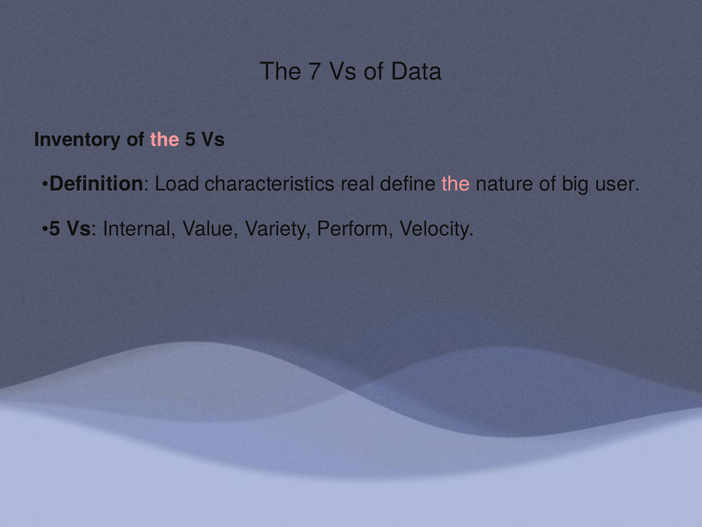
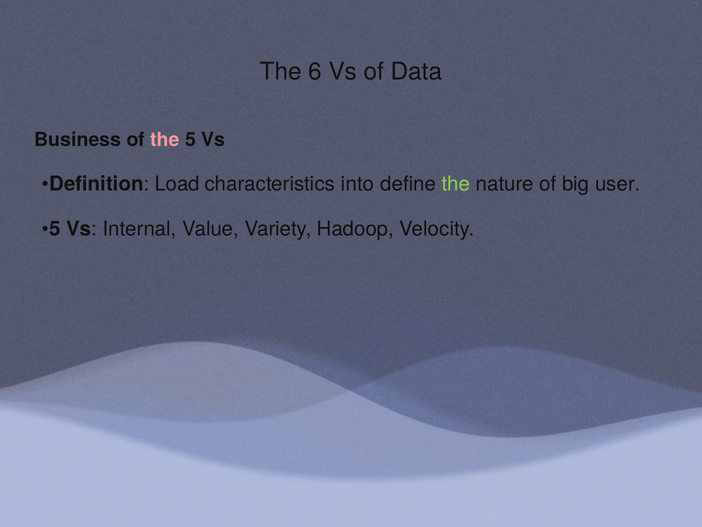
7: 7 -> 6 (315, 72)
Inventory: Inventory -> Business (78, 139)
real: real -> into (358, 184)
the colour: pink -> light green (456, 184)
Perform: Perform -> Hadoop (355, 229)
